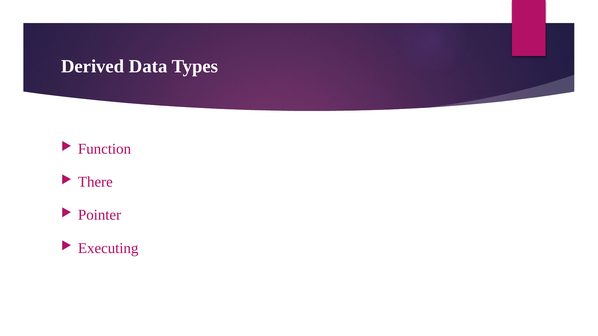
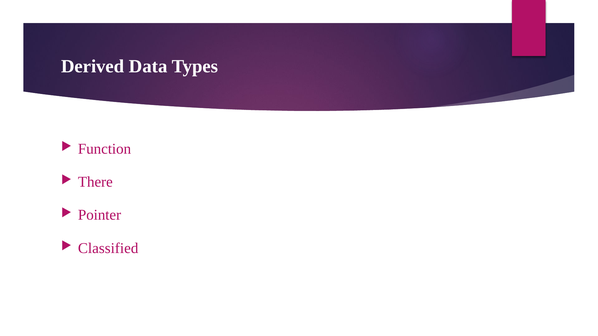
Executing: Executing -> Classified (108, 248)
